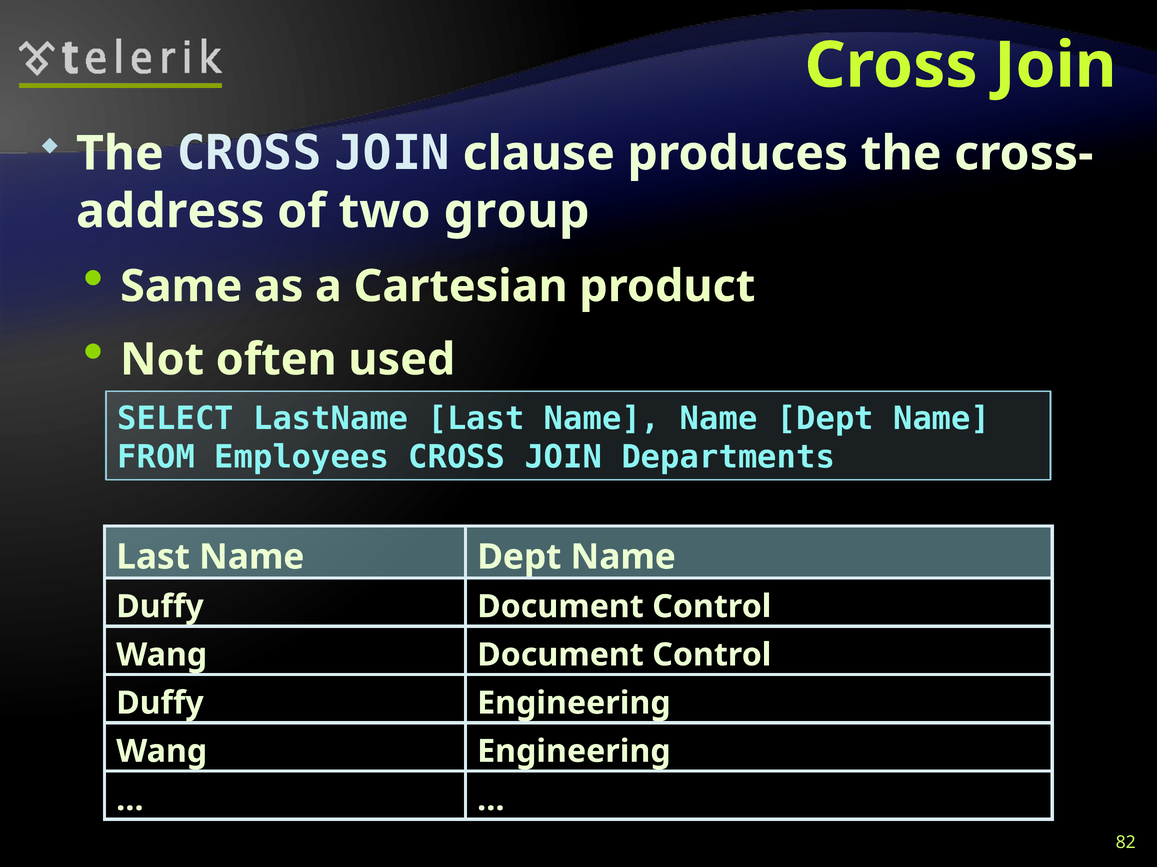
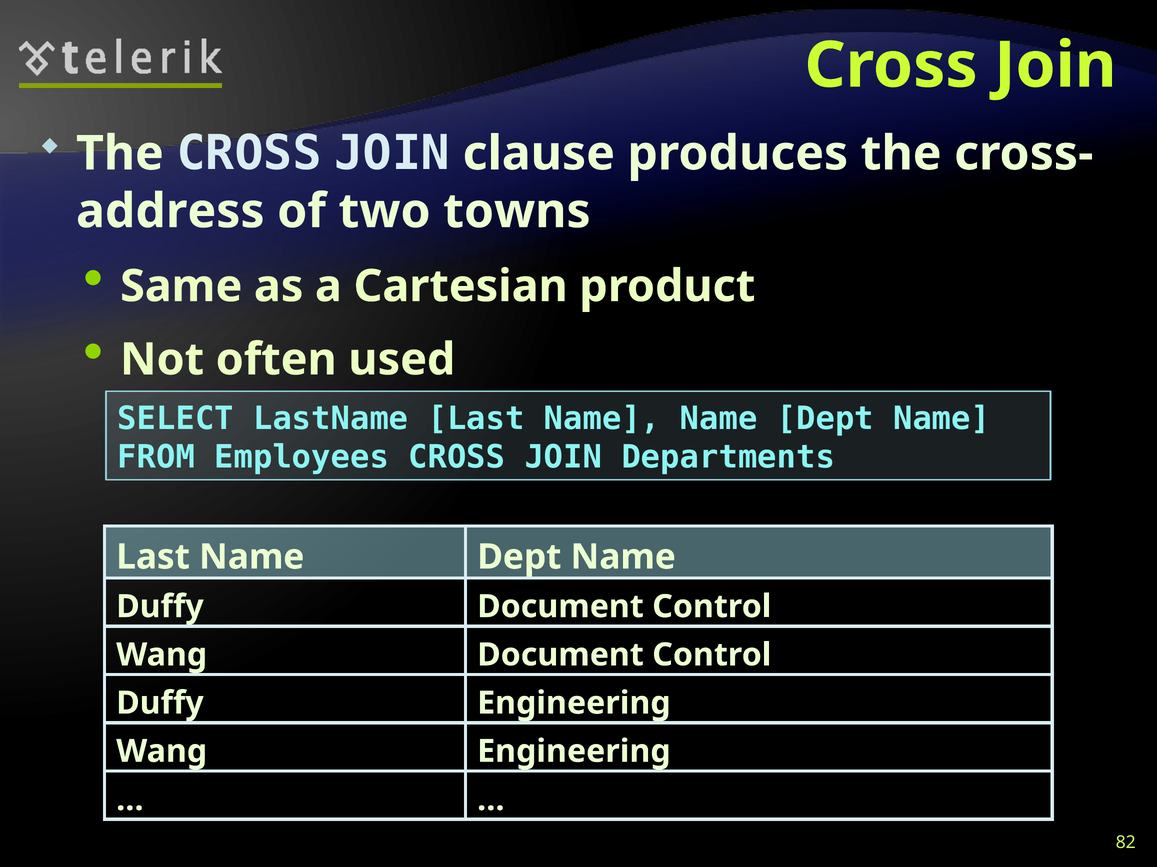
group: group -> towns (517, 212)
